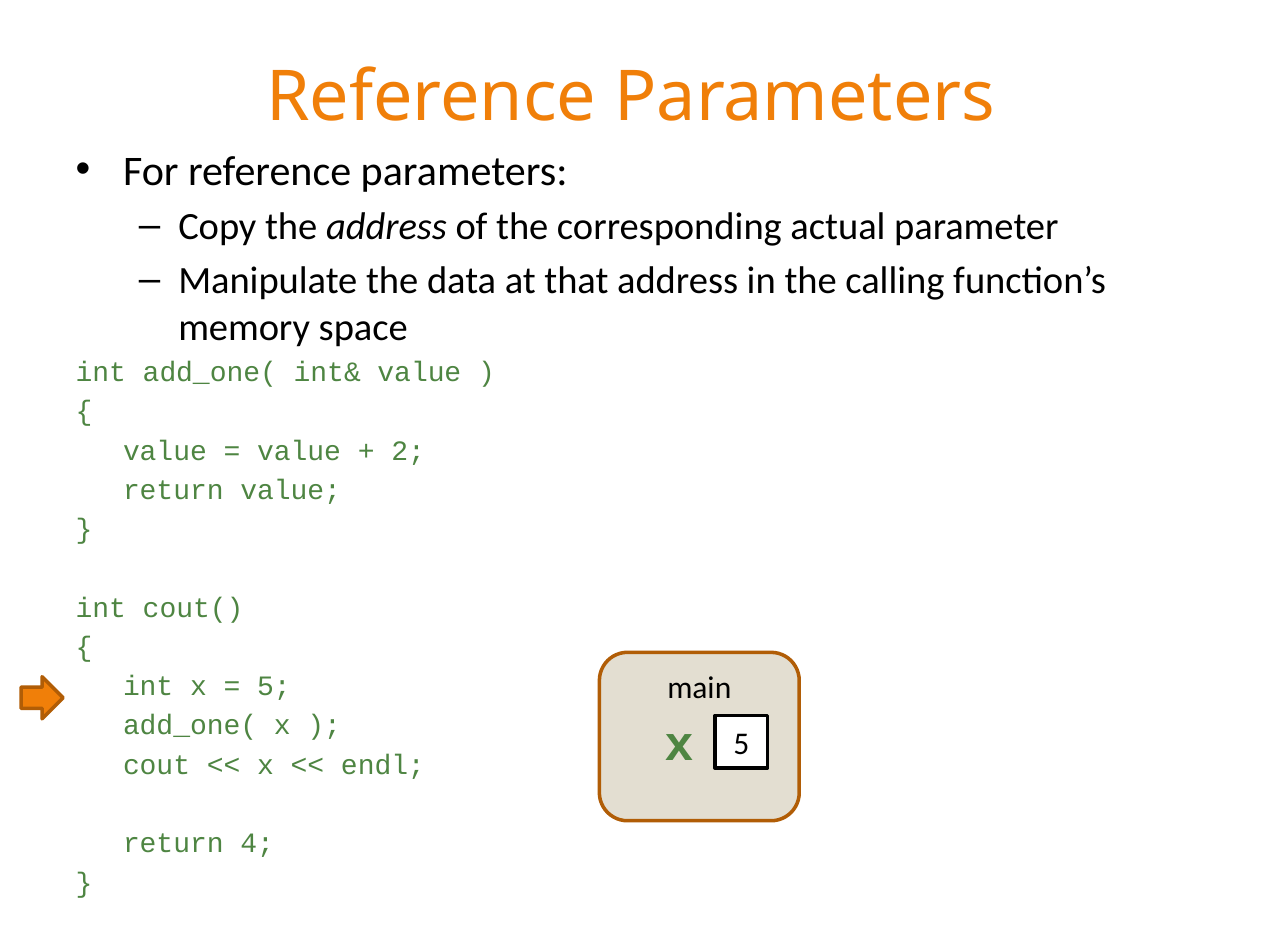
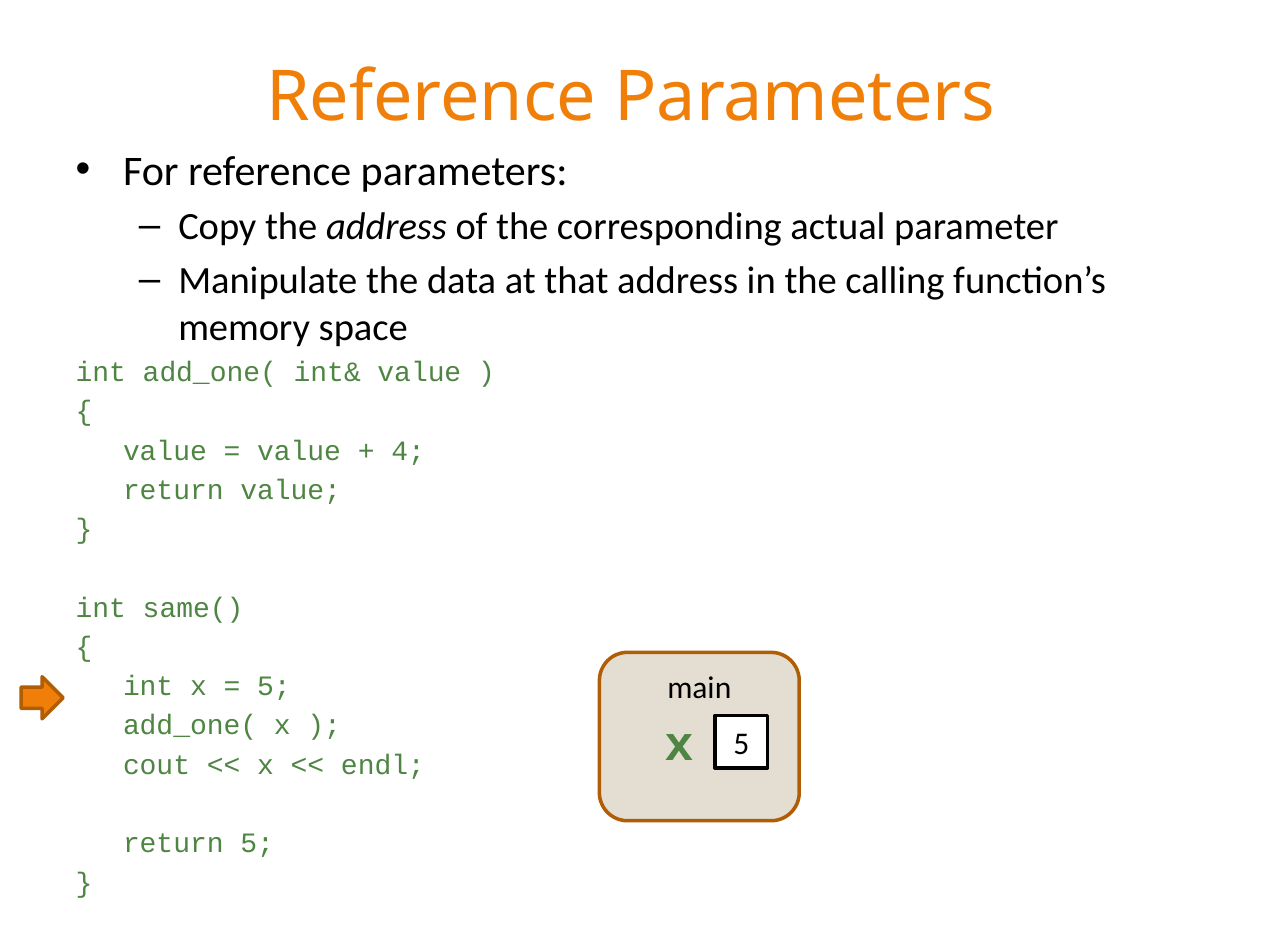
2: 2 -> 4 (408, 451)
cout(: cout( -> same( (193, 608)
return 4: 4 -> 5 (257, 843)
